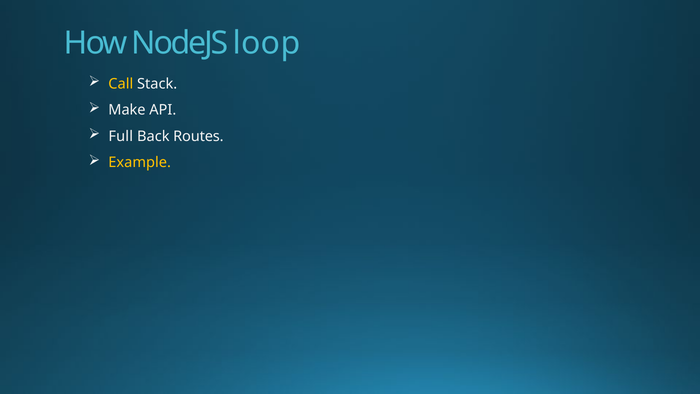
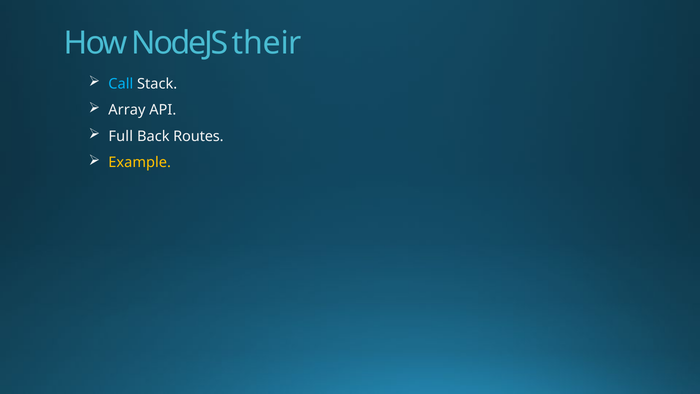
loop: loop -> their (267, 43)
Call colour: yellow -> light blue (121, 84)
Make: Make -> Array (127, 110)
